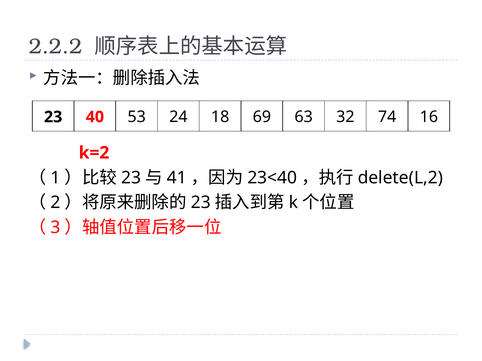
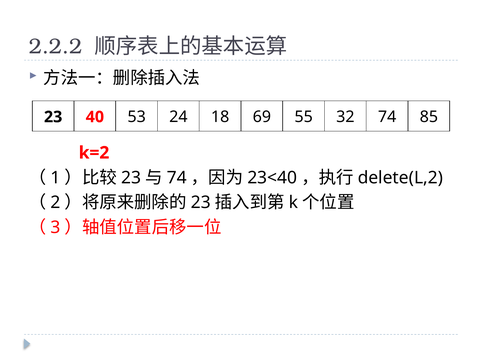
63: 63 -> 55 (304, 117)
16: 16 -> 85 (429, 117)
41: 41 -> 74 (177, 178)
